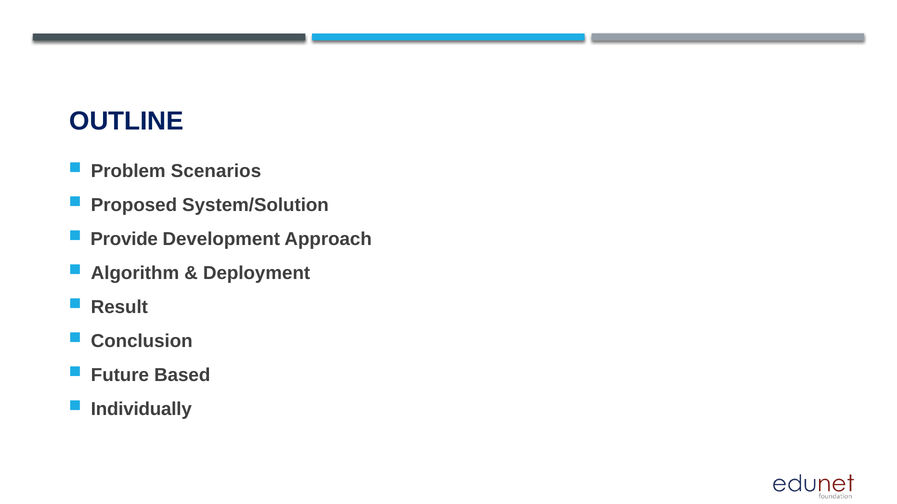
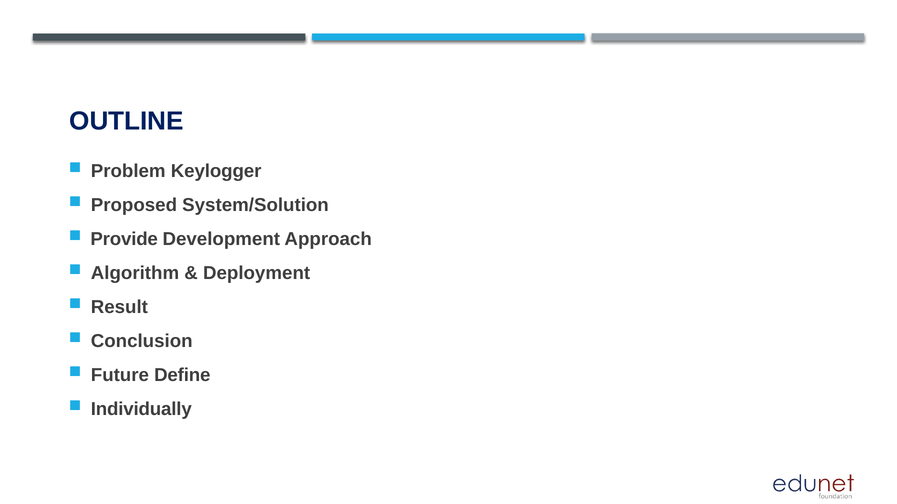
Scenarios: Scenarios -> Keylogger (216, 171)
Based: Based -> Define (182, 375)
